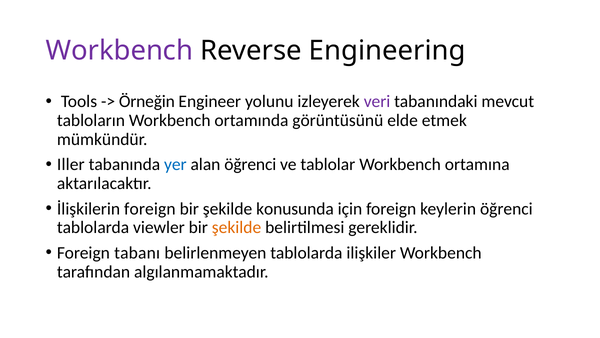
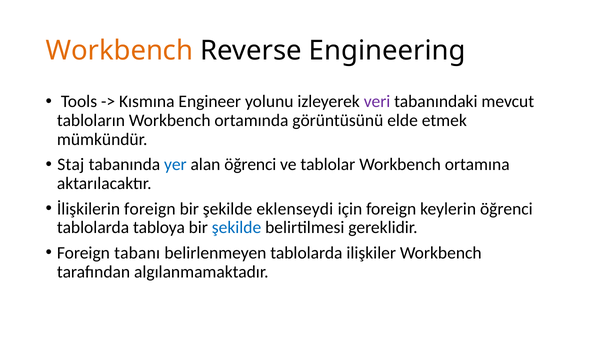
Workbench colour: purple -> orange (119, 50)
Örneğin: Örneğin -> Kısmına (147, 101)
Iller: Iller -> Staj (71, 164)
konusunda: konusunda -> eklenseydi (295, 208)
viewler: viewler -> tabloya (159, 227)
şekilde colour: orange -> blue (237, 227)
